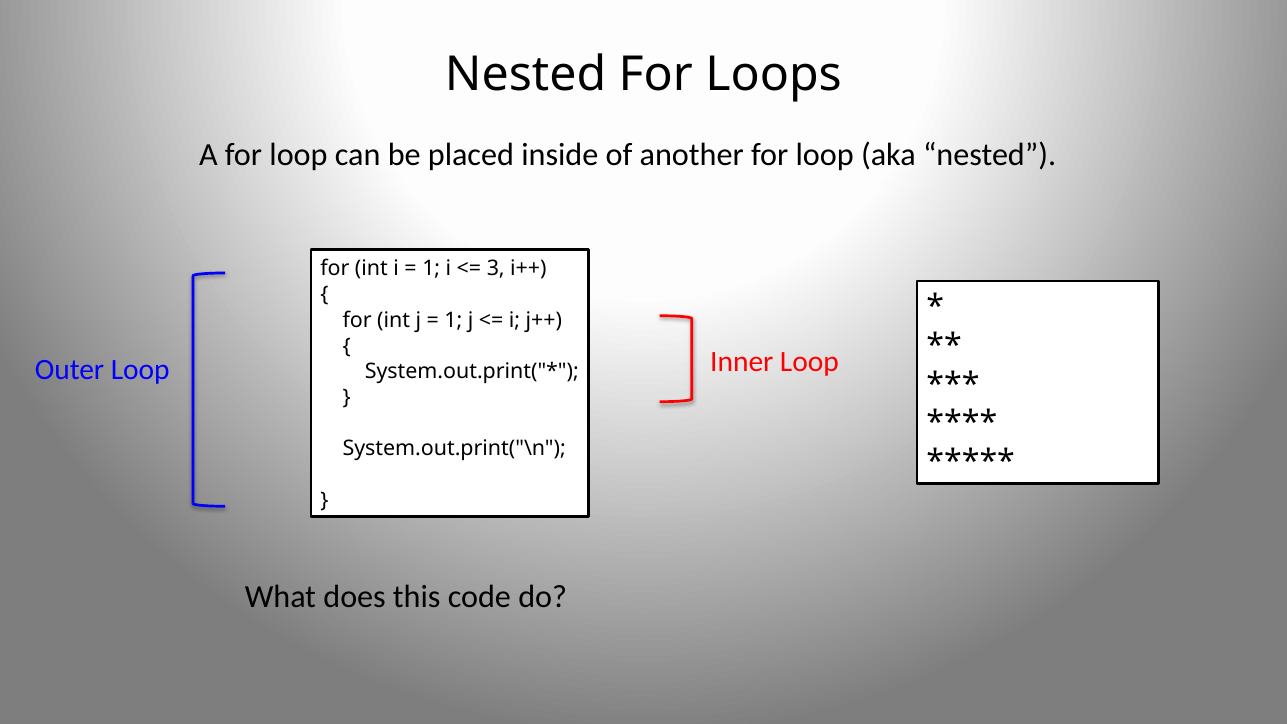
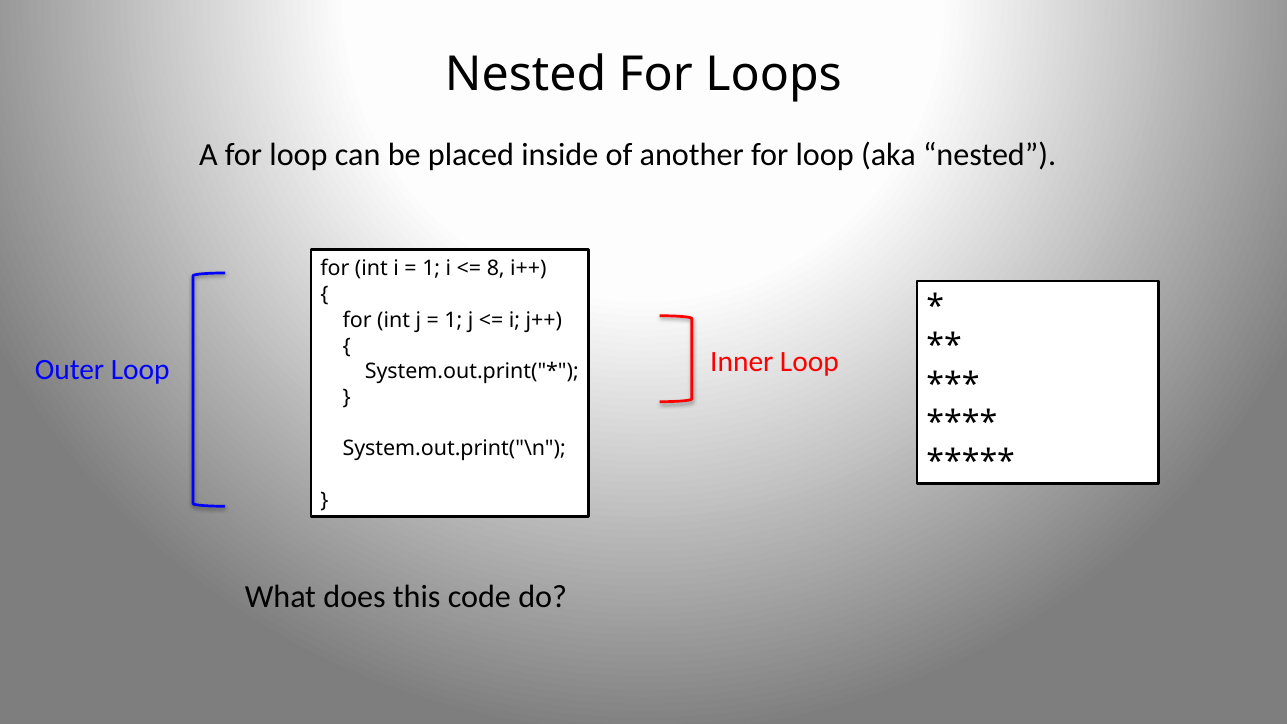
3: 3 -> 8 (496, 269)
